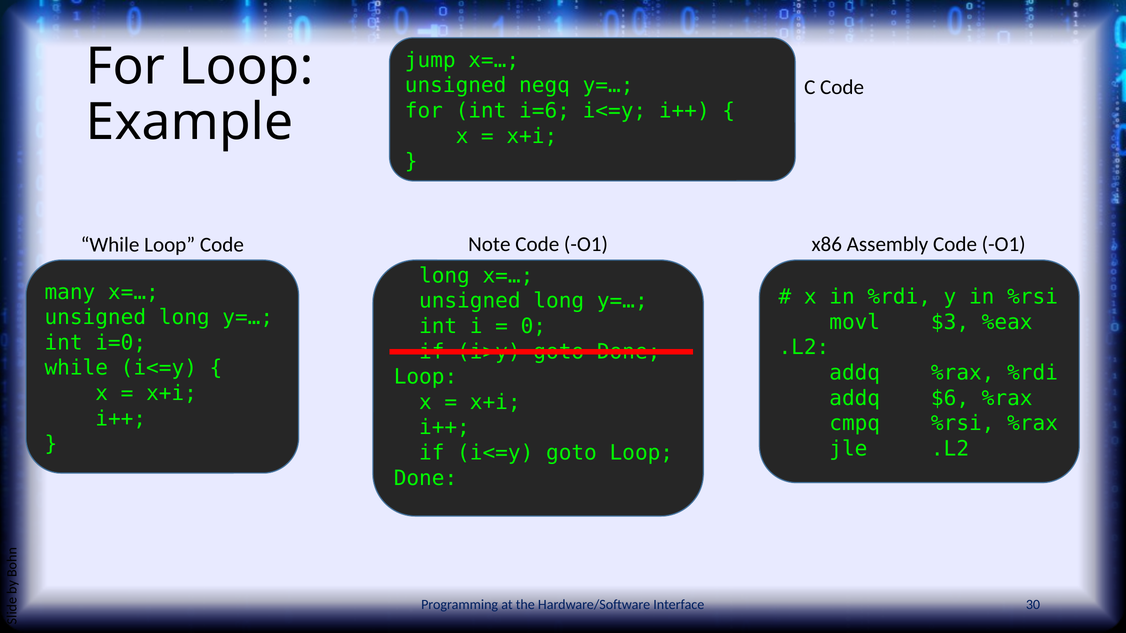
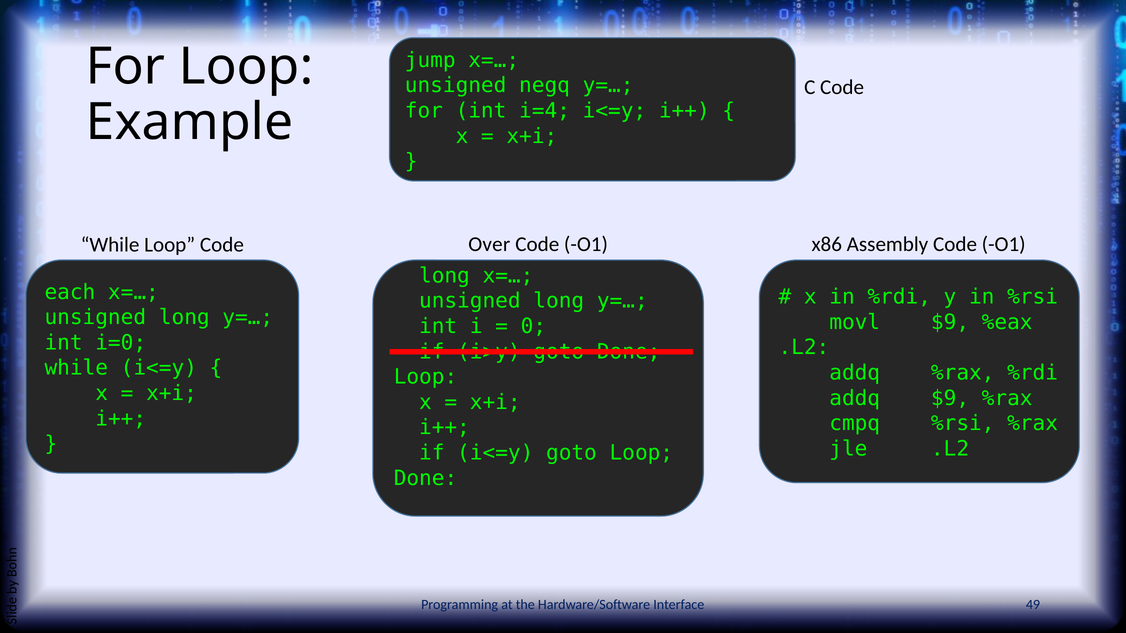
i=6: i=6 -> i=4 (545, 111)
Note: Note -> Over (489, 244)
many: many -> each (70, 292)
movl $3: $3 -> $9 (950, 322)
addq $6: $6 -> $9 (950, 398)
30: 30 -> 49 (1033, 605)
